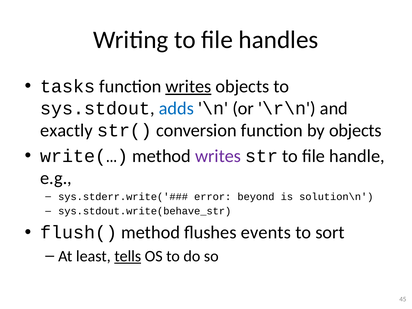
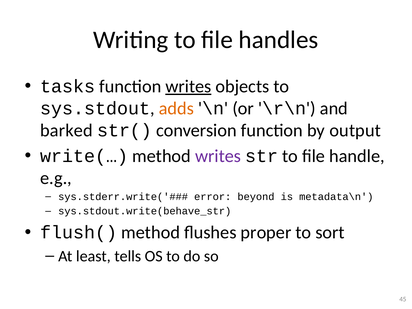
adds colour: blue -> orange (176, 108)
exactly: exactly -> barked (66, 130)
by objects: objects -> output (355, 130)
solution\n: solution\n -> metadata\n (336, 197)
events: events -> proper (266, 233)
tells underline: present -> none (128, 256)
